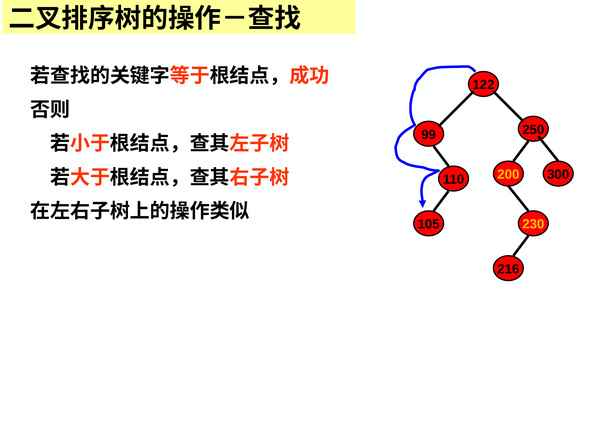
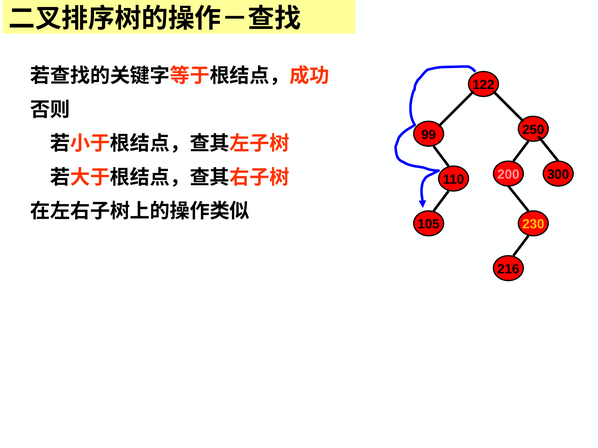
200 colour: yellow -> pink (508, 175)
